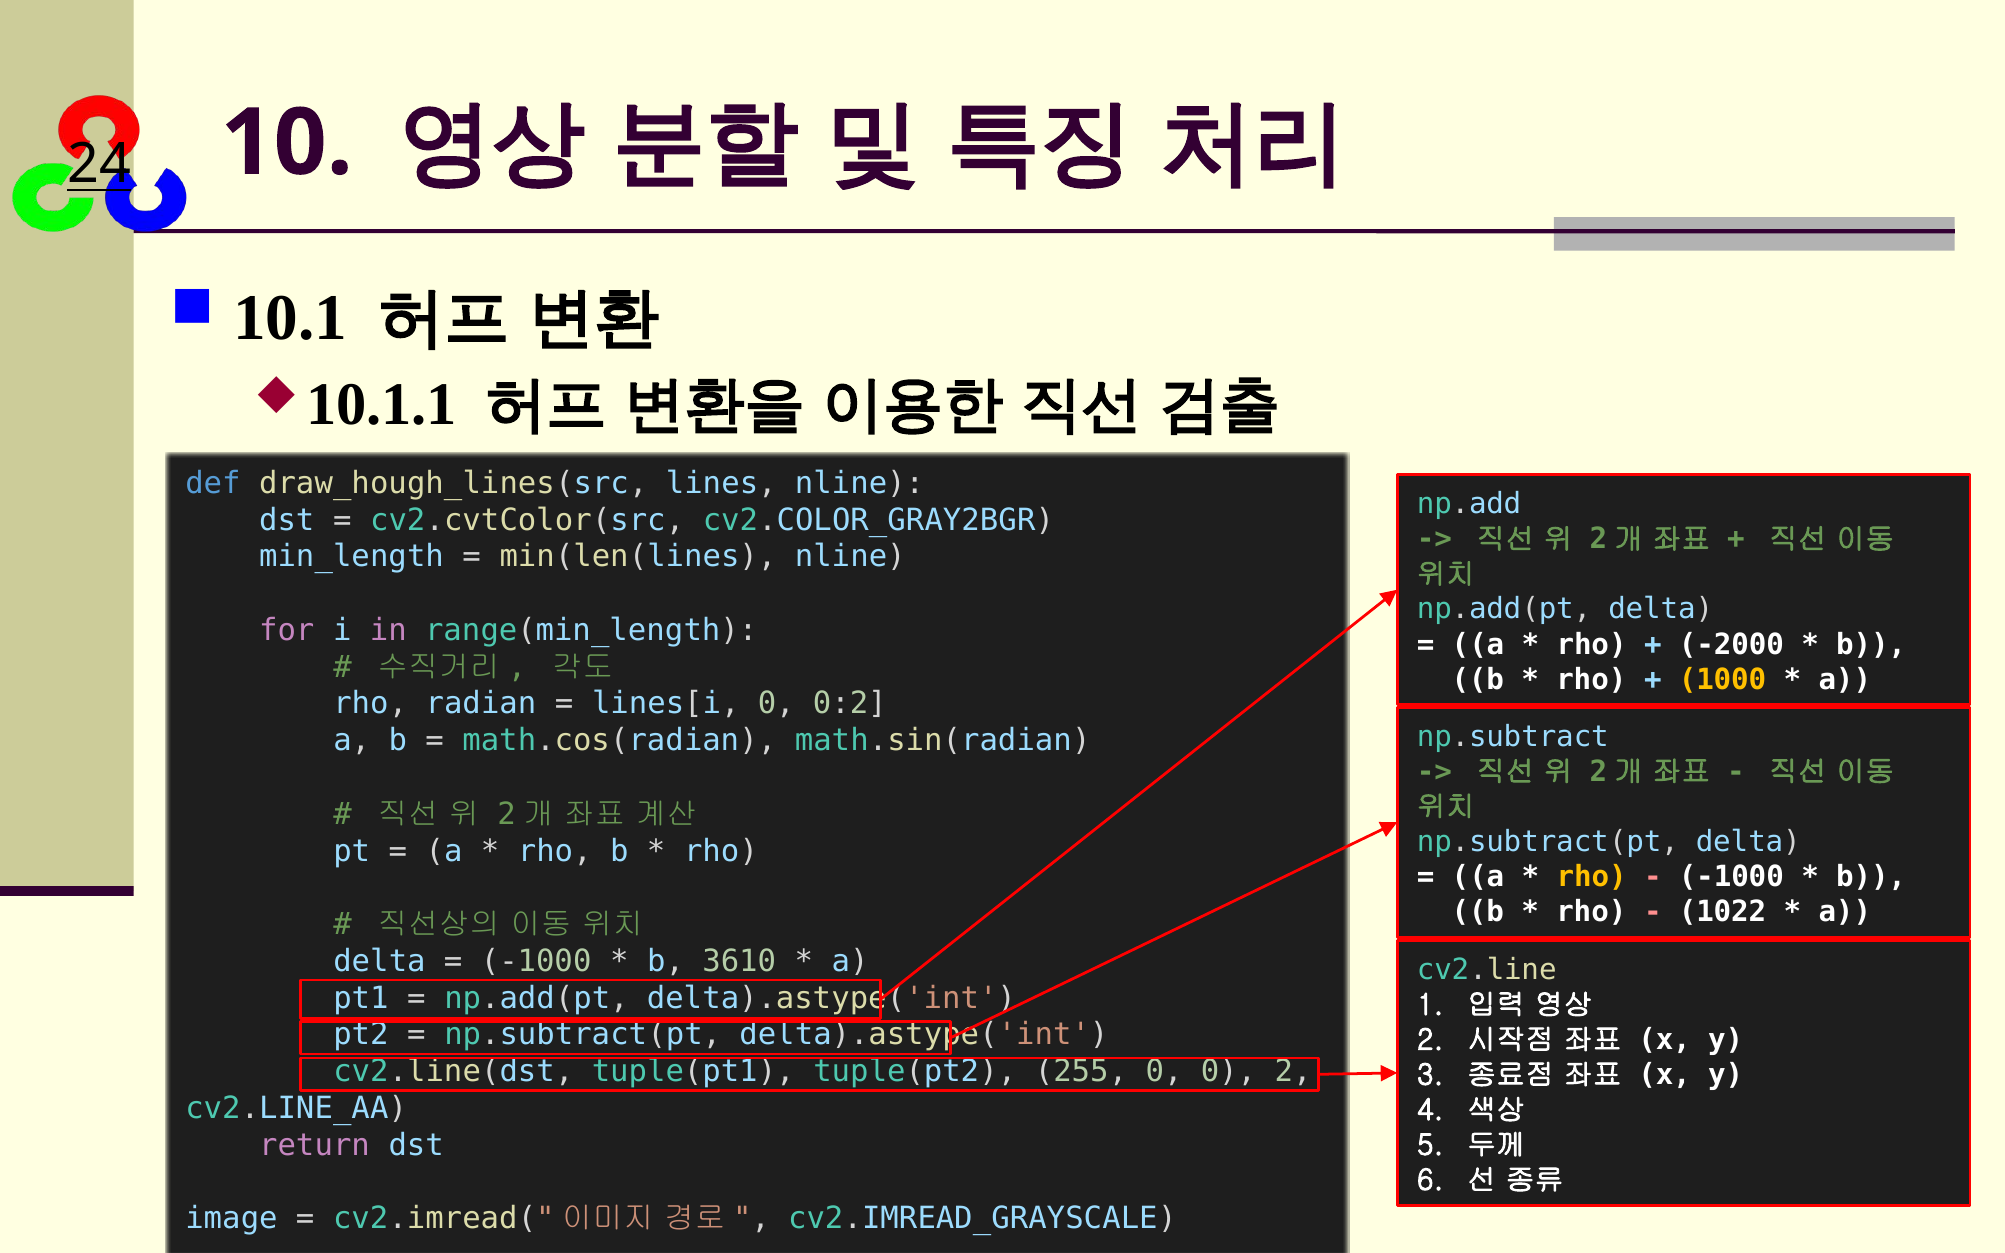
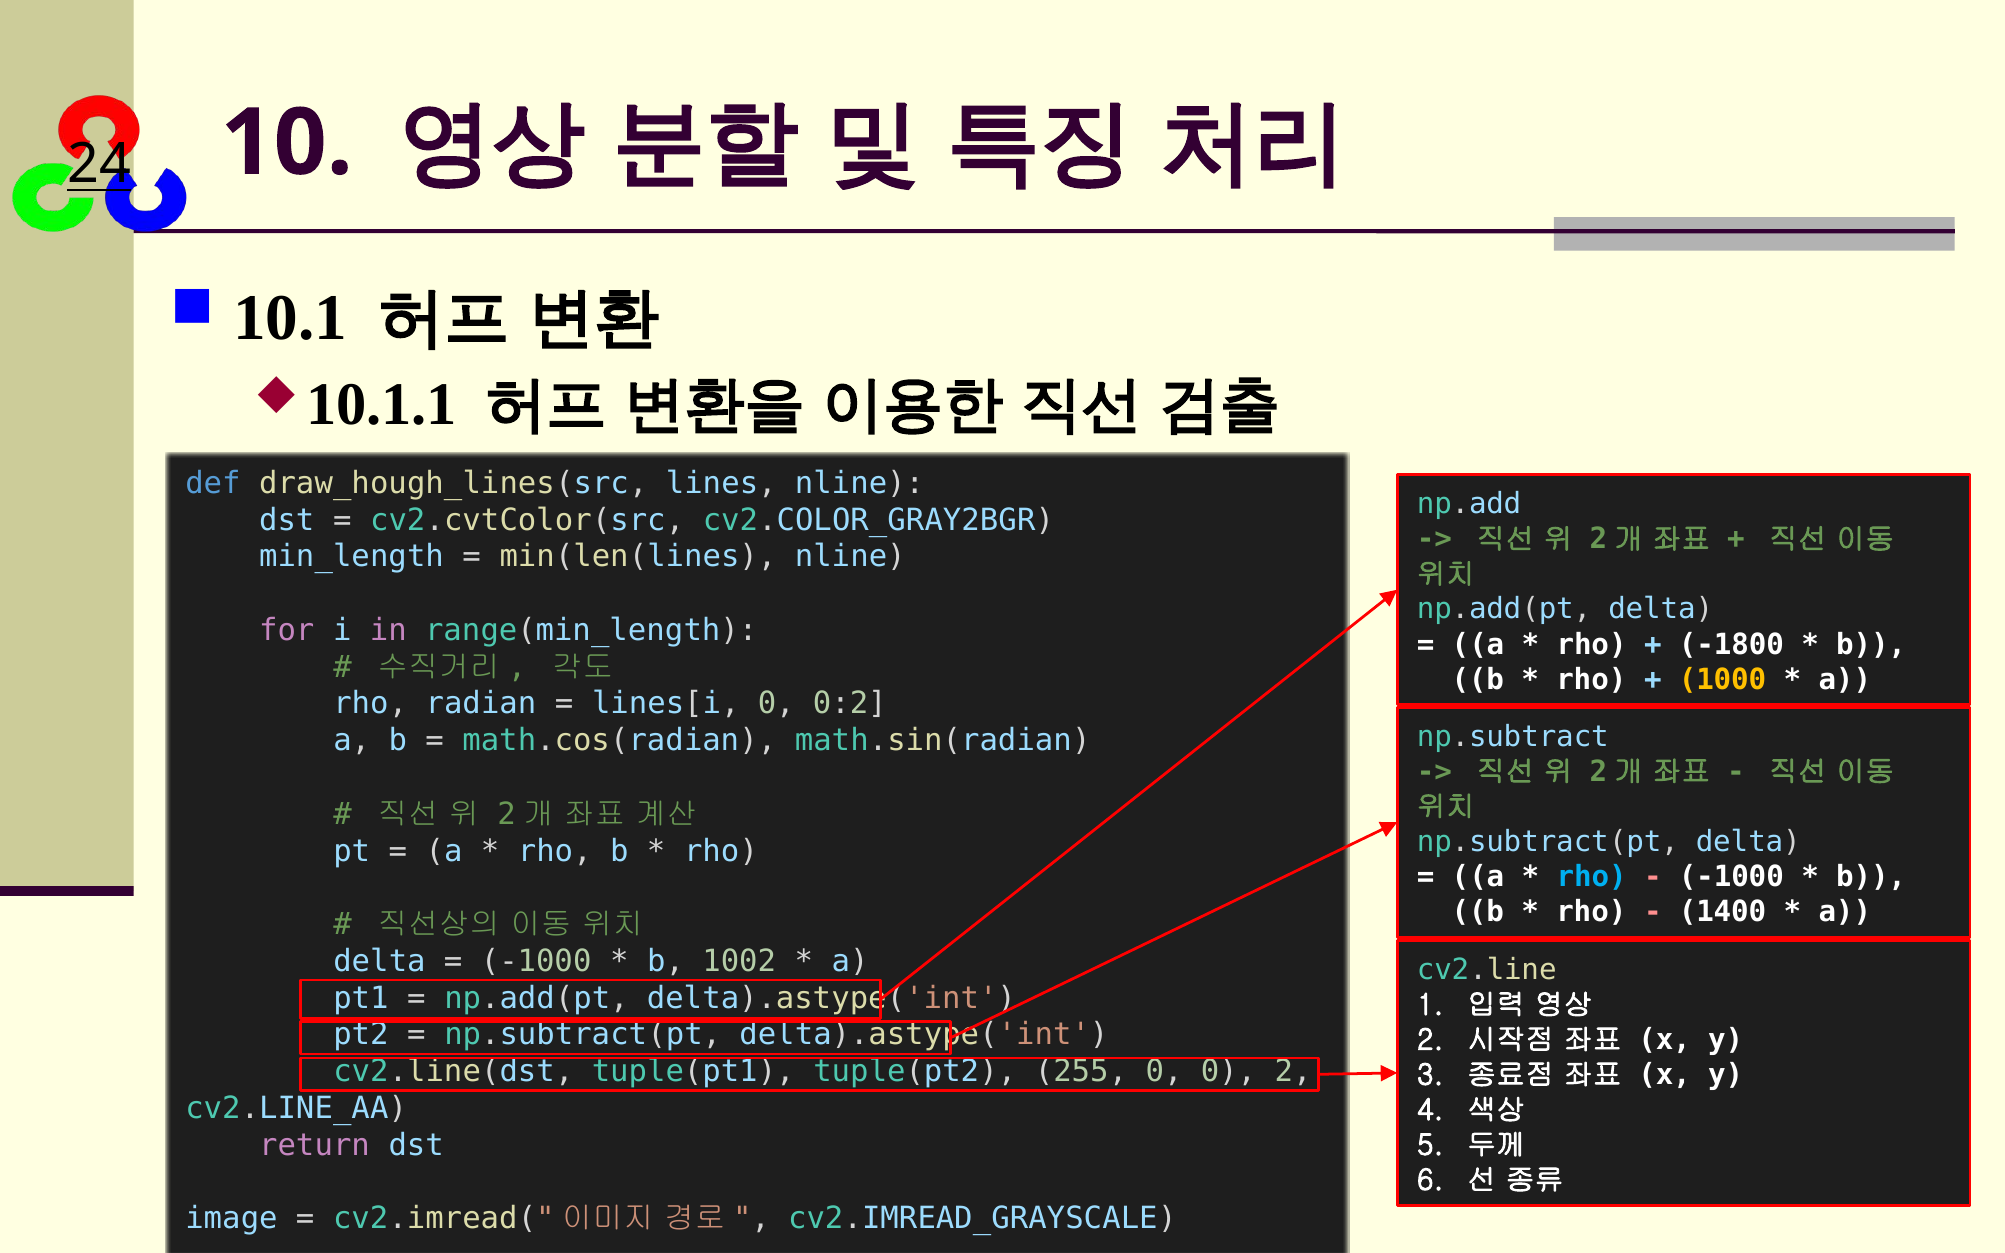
-2000: -2000 -> -1800 (1731, 644)
rho colour: yellow -> light blue (1592, 877)
1022: 1022 -> 1400 (1723, 912)
3610: 3610 -> 1002 (739, 961)
